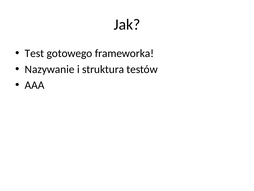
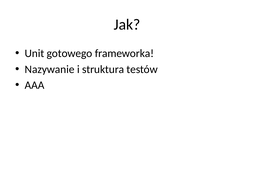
Test: Test -> Unit (34, 53)
